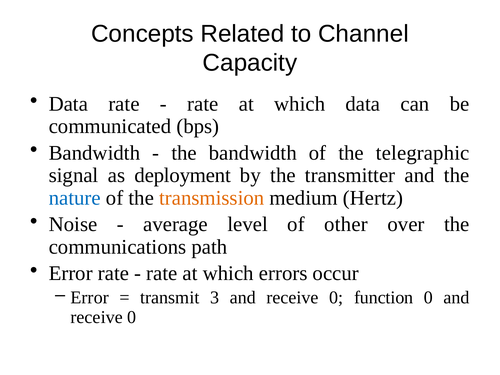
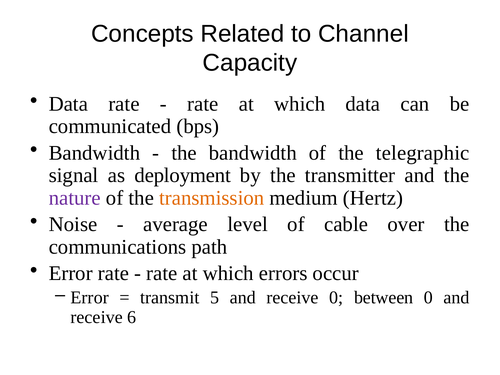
nature colour: blue -> purple (75, 198)
other: other -> cable (346, 224)
3: 3 -> 5 (215, 298)
function: function -> between (384, 298)
0: 0 -> 6 (132, 317)
